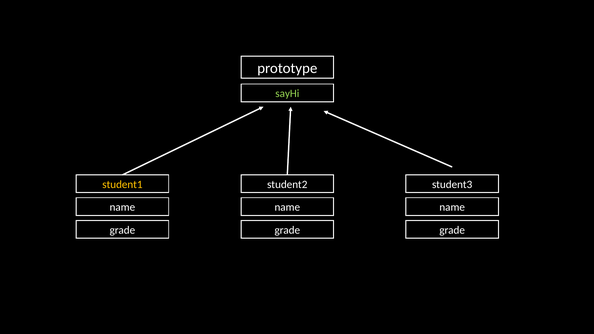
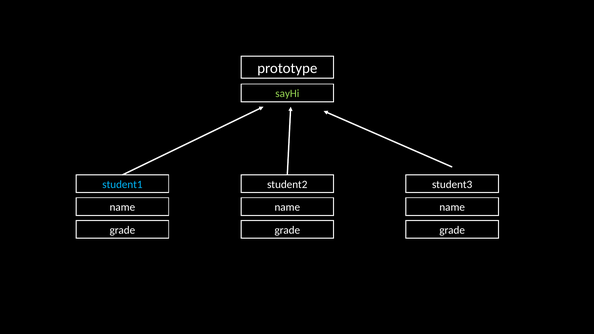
student1 colour: yellow -> light blue (122, 185)
